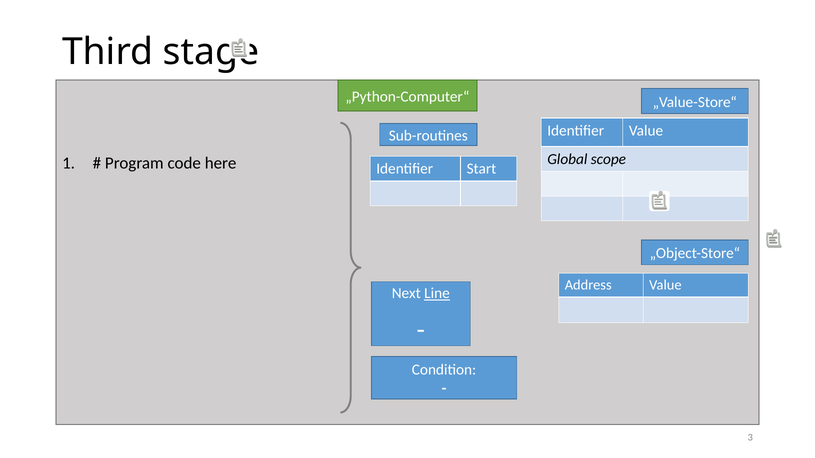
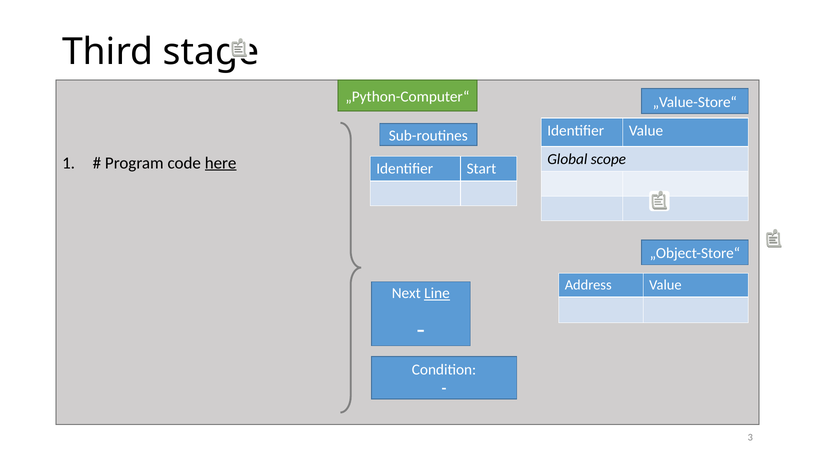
here underline: none -> present (221, 163)
